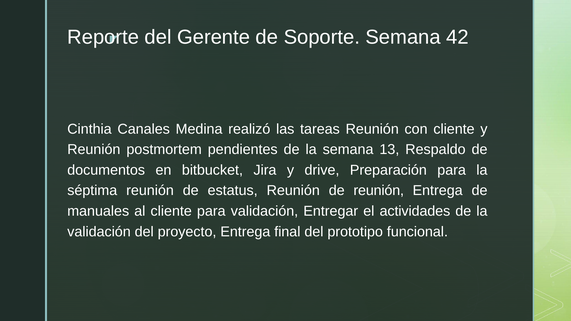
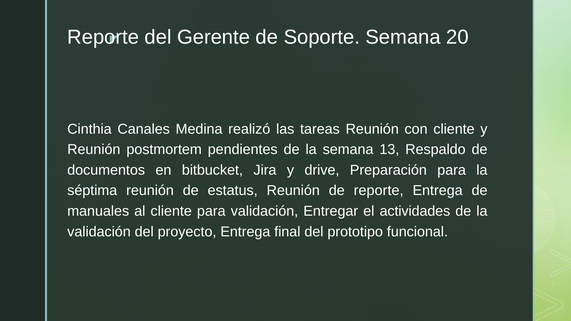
42: 42 -> 20 (458, 37)
de reunión: reunión -> reporte (379, 191)
